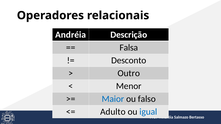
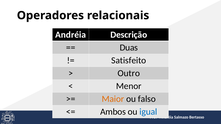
Falsa: Falsa -> Duas (129, 48)
Desconto: Desconto -> Satisfeito (129, 61)
Maior colour: blue -> orange (113, 99)
Adulto: Adulto -> Ambos (113, 112)
